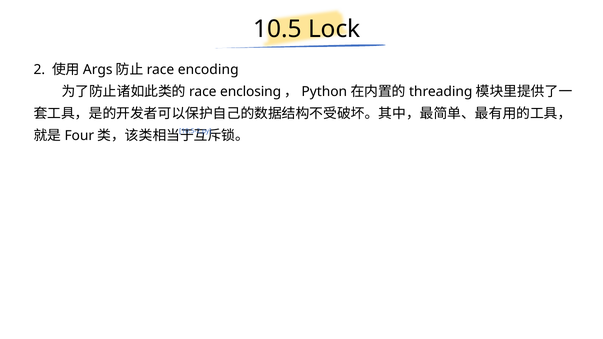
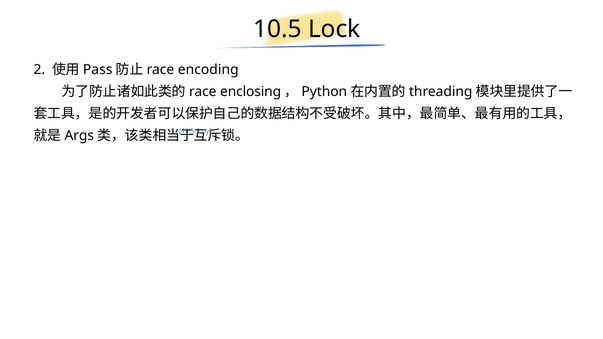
Args: Args -> Pass (98, 70)
Four: Four -> Args (79, 136)
